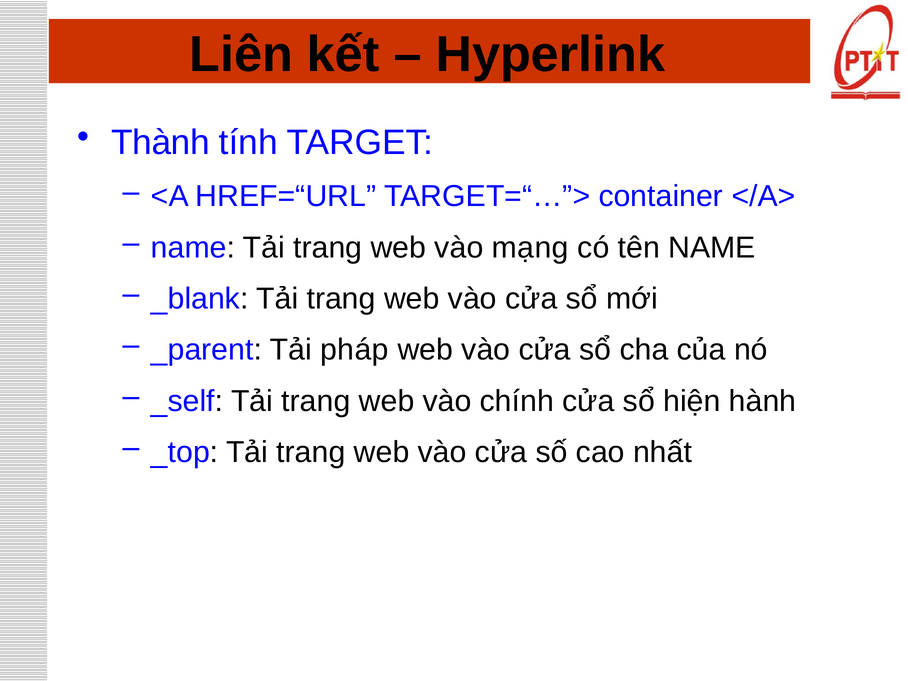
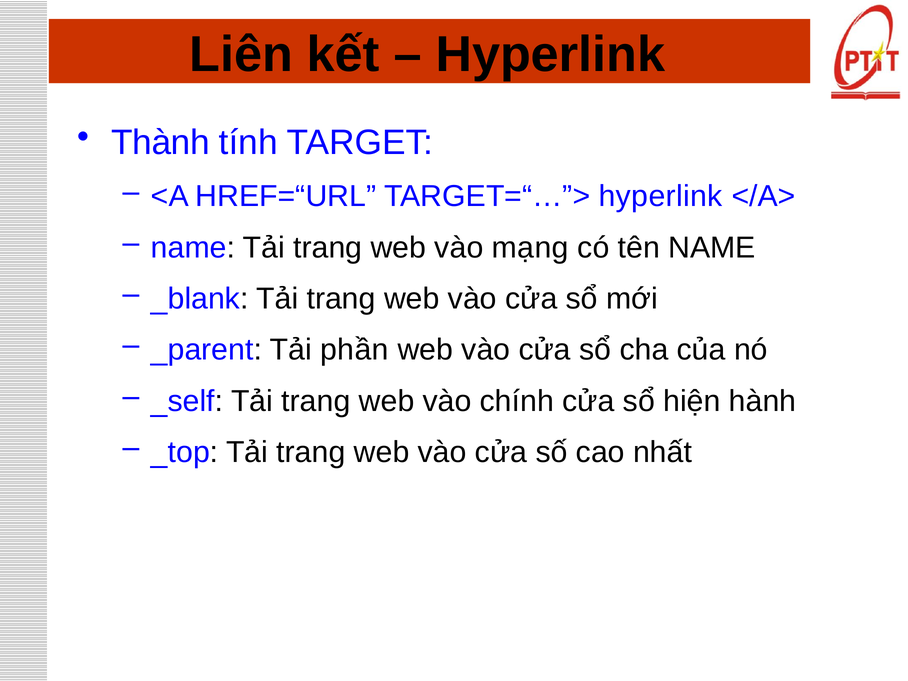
TARGET=“…”> container: container -> hyperlink (661, 196)
pháp: pháp -> phần (354, 350)
